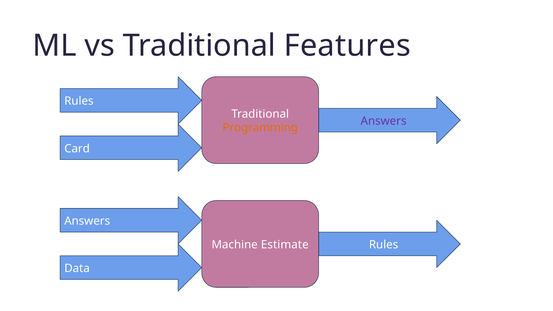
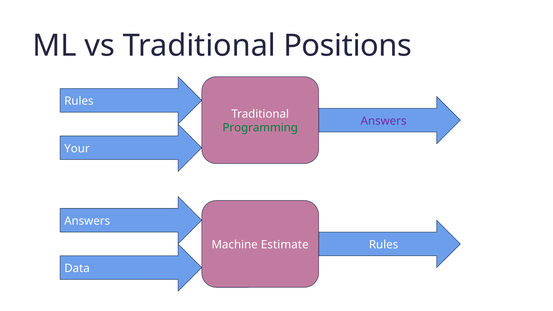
Features: Features -> Positions (348, 46)
Programming colour: orange -> green (260, 128)
Card: Card -> Your (77, 149)
